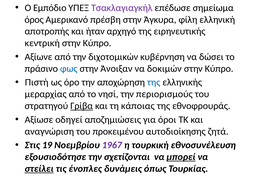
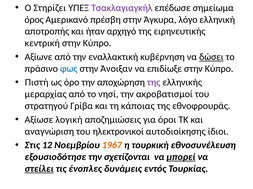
Εμπόδιο: Εμπόδιο -> Στηρίζει (50, 8)
φίλη: φίλη -> λόγο (188, 20)
διχοτομικών: διχοτομικών -> εναλλακτική (113, 57)
δώσει underline: none -> present (211, 57)
δοκιμών: δοκιμών -> επιδίωξε (164, 69)
της colour: blue -> purple (154, 83)
περιορισμούς: περιορισμούς -> ακροβατισμοί (164, 94)
Γρίβα underline: present -> none (82, 106)
οδηγεί: οδηγεί -> λογική (69, 120)
προκειμένου: προκειμένου -> ηλεκτρονικοί (118, 132)
ζητά: ζητά -> ίδιοι (218, 132)
19: 19 -> 12 (47, 146)
1967 colour: purple -> orange (112, 146)
όπως: όπως -> εντός (155, 169)
